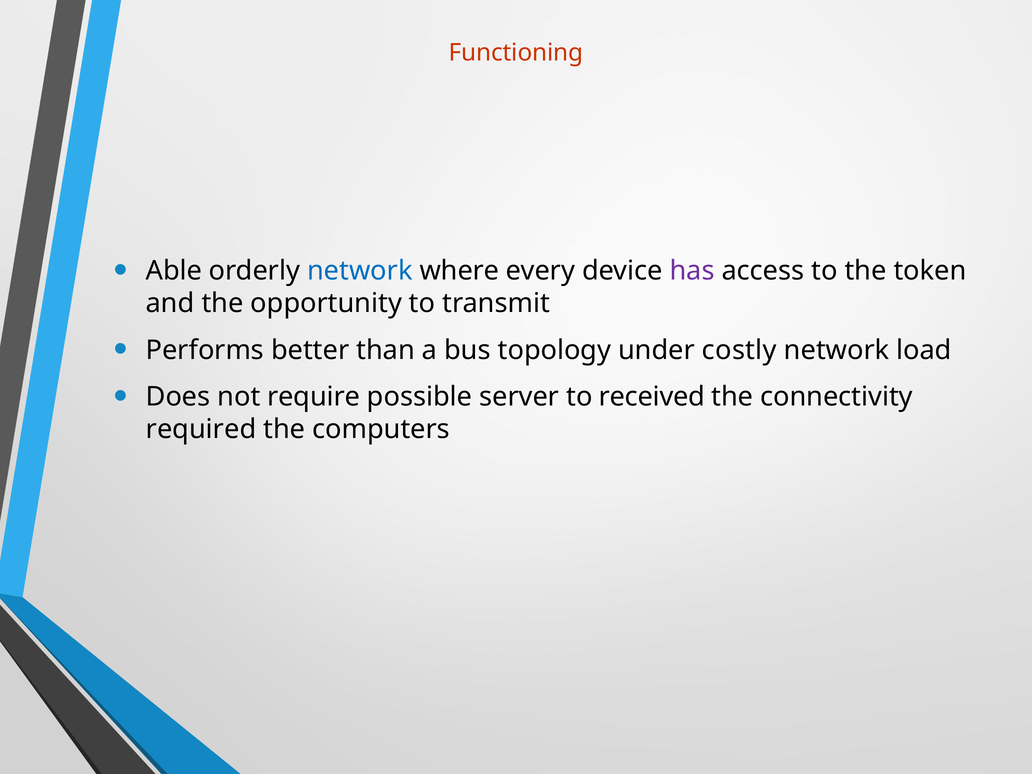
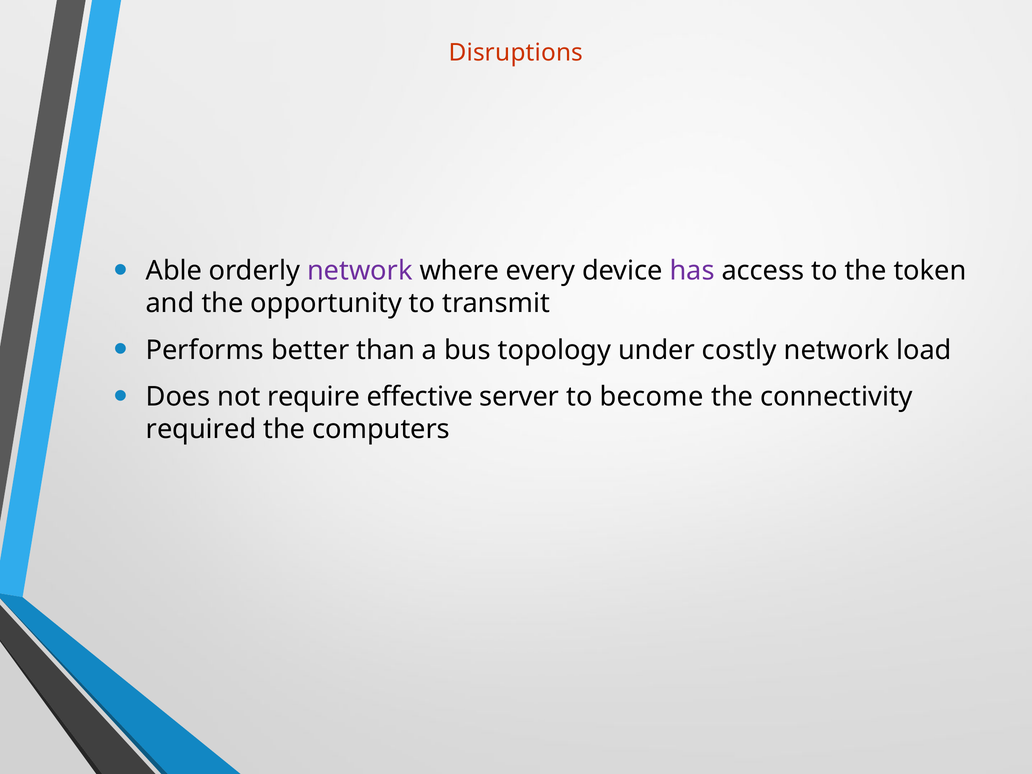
Functioning: Functioning -> Disruptions (516, 53)
network colour: blue -> purple (360, 271)
possible: possible -> effective (420, 397)
received: received -> become (652, 397)
